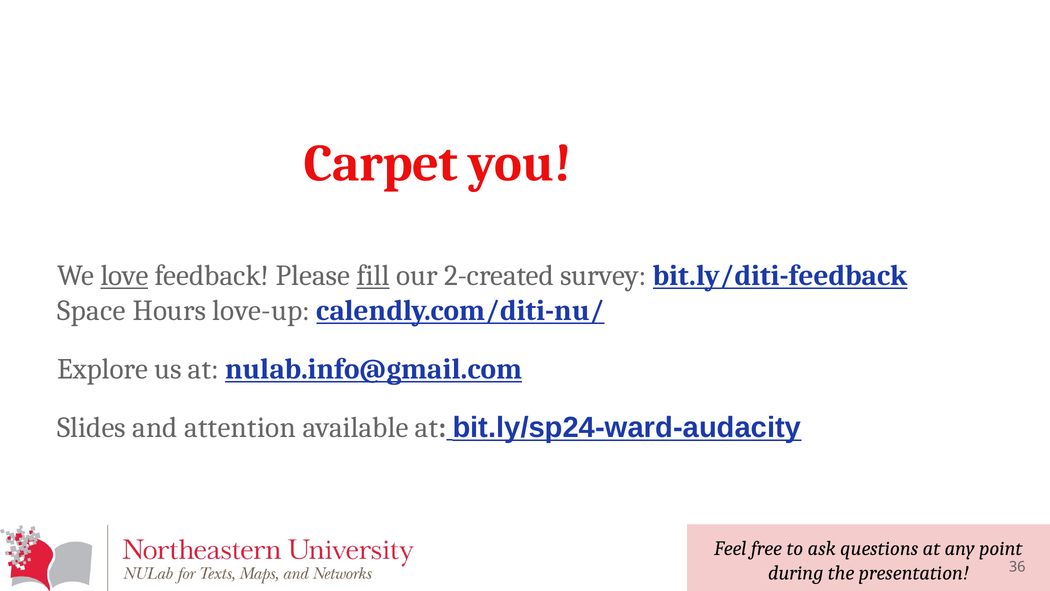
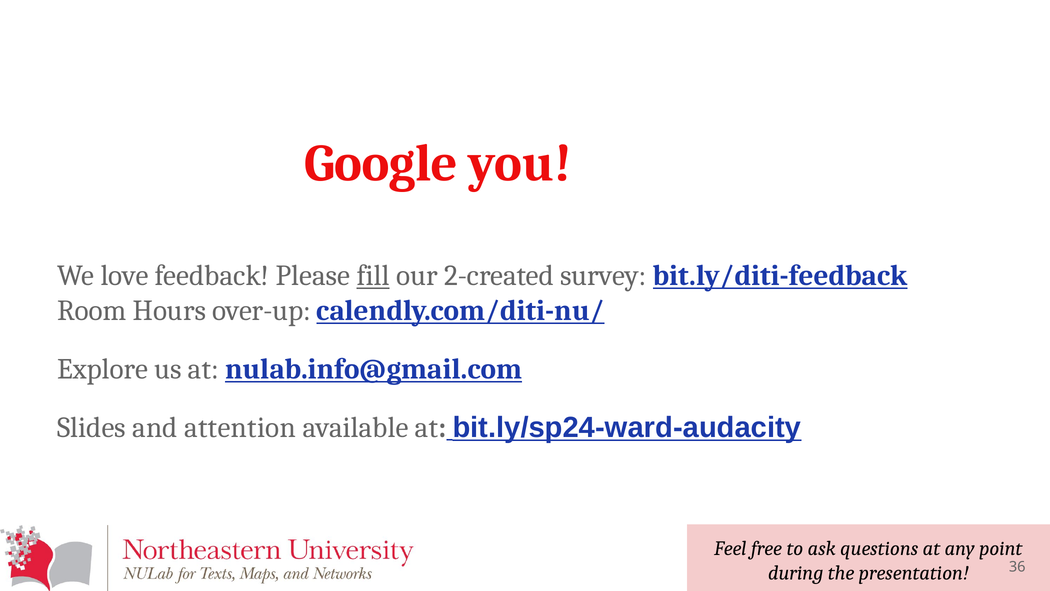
Carpet: Carpet -> Google (381, 163)
love underline: present -> none (125, 275)
Space: Space -> Room (92, 310)
love-up: love-up -> over-up (261, 310)
